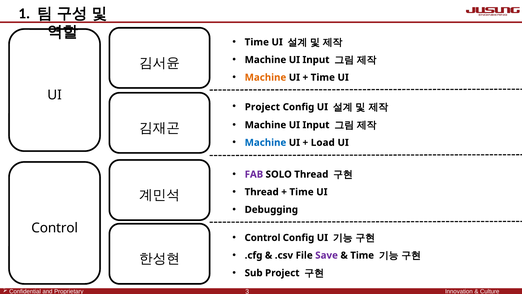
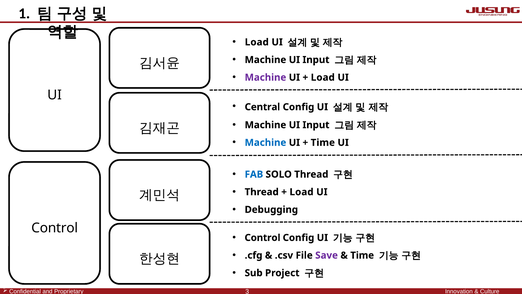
Time: Time -> Load (257, 42)
Machine colour: orange -> purple (265, 77)
Time: Time -> Load (323, 77)
Project: Project -> Central (262, 107)
Load: Load -> Time (323, 142)
FAB colour: purple -> blue (254, 174)
Time: Time -> Load (302, 192)
